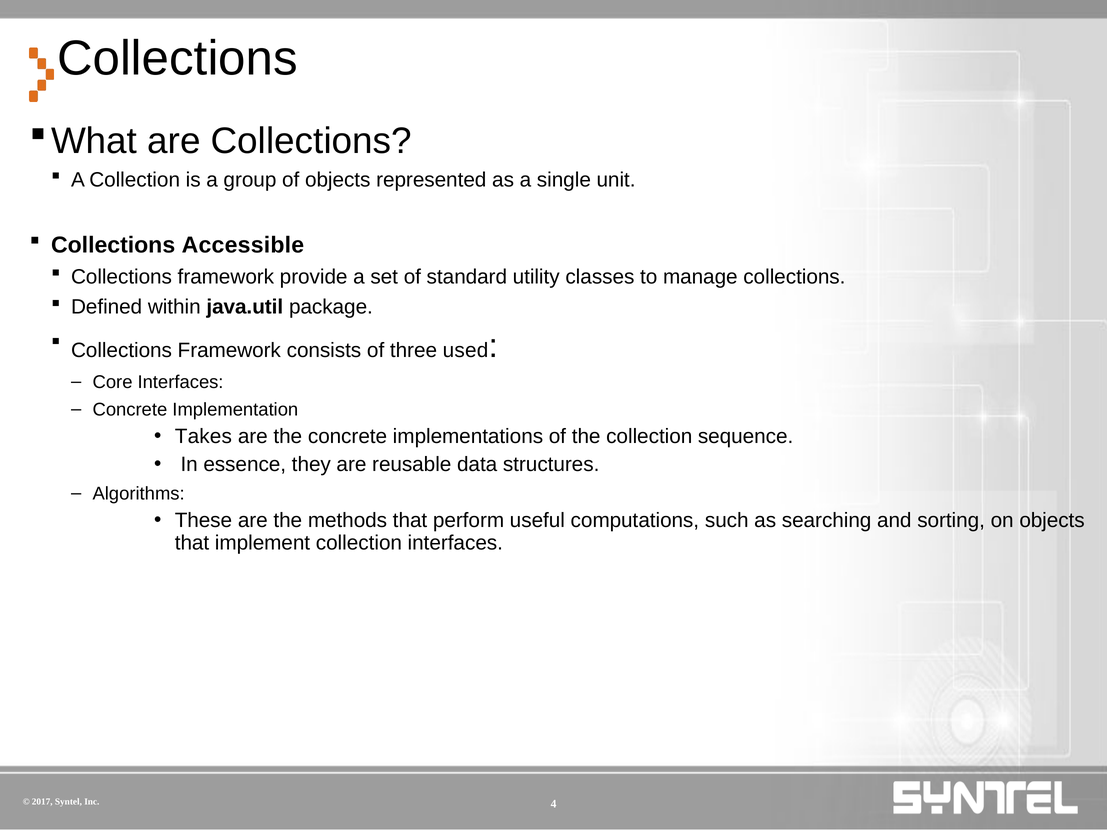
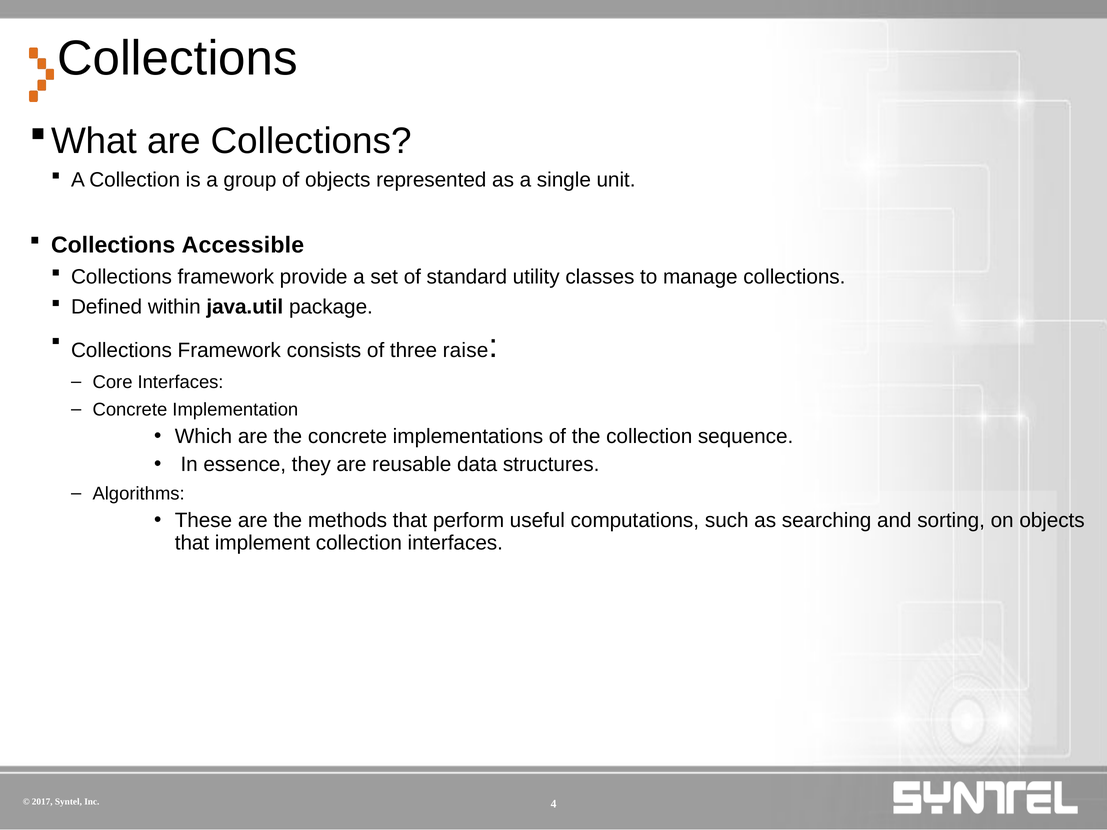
used: used -> raise (466, 351)
Takes: Takes -> Which (203, 436)
